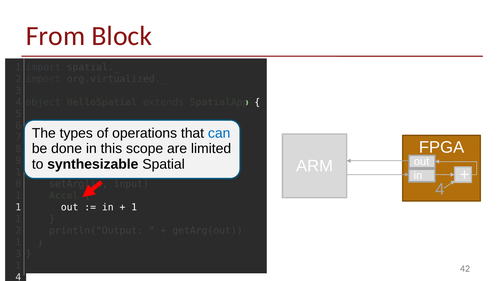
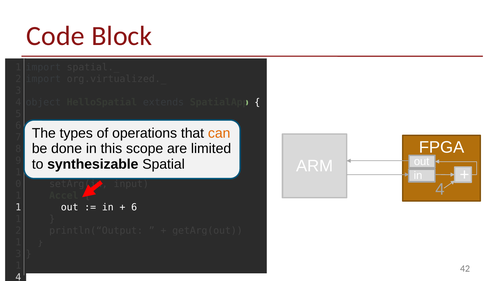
From: From -> Code (55, 36)
can colour: blue -> orange (219, 133)
1: 1 -> 6 (134, 208)
